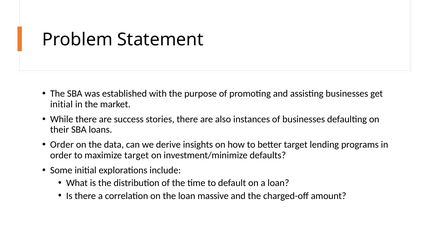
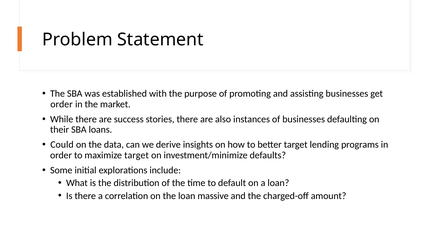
initial: initial -> order (62, 104)
Order: Order -> Could (62, 145)
